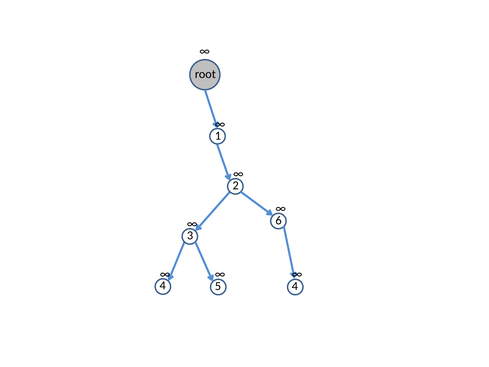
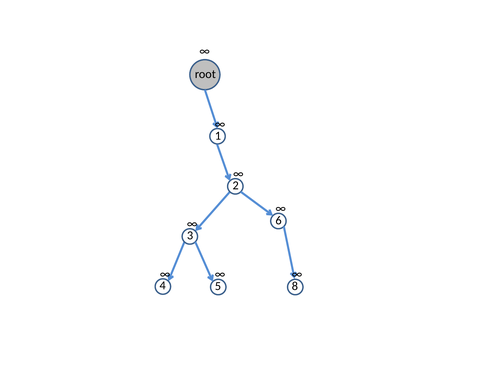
4 4: 4 -> 8 (295, 286)
